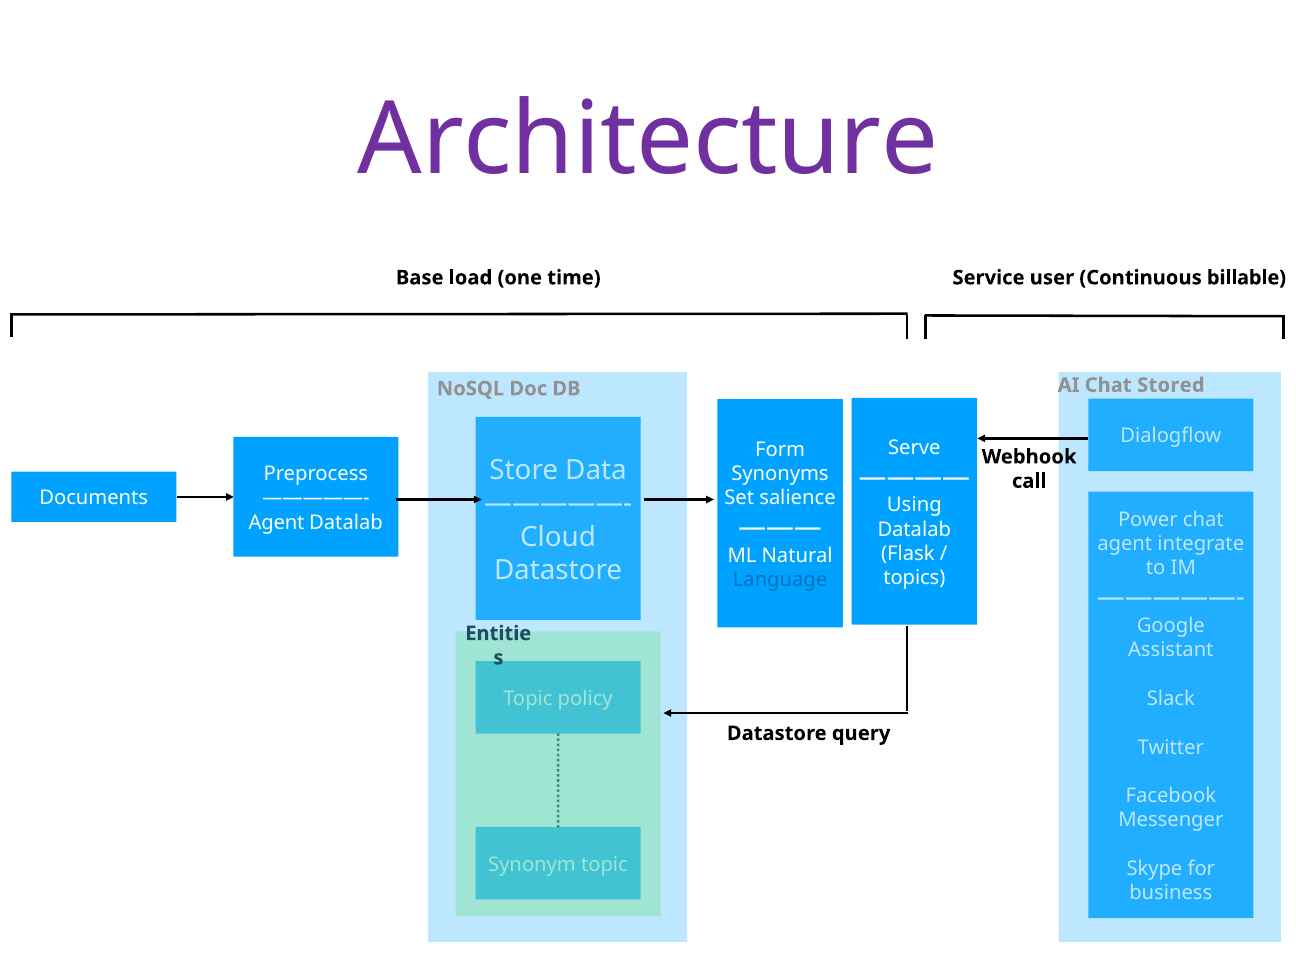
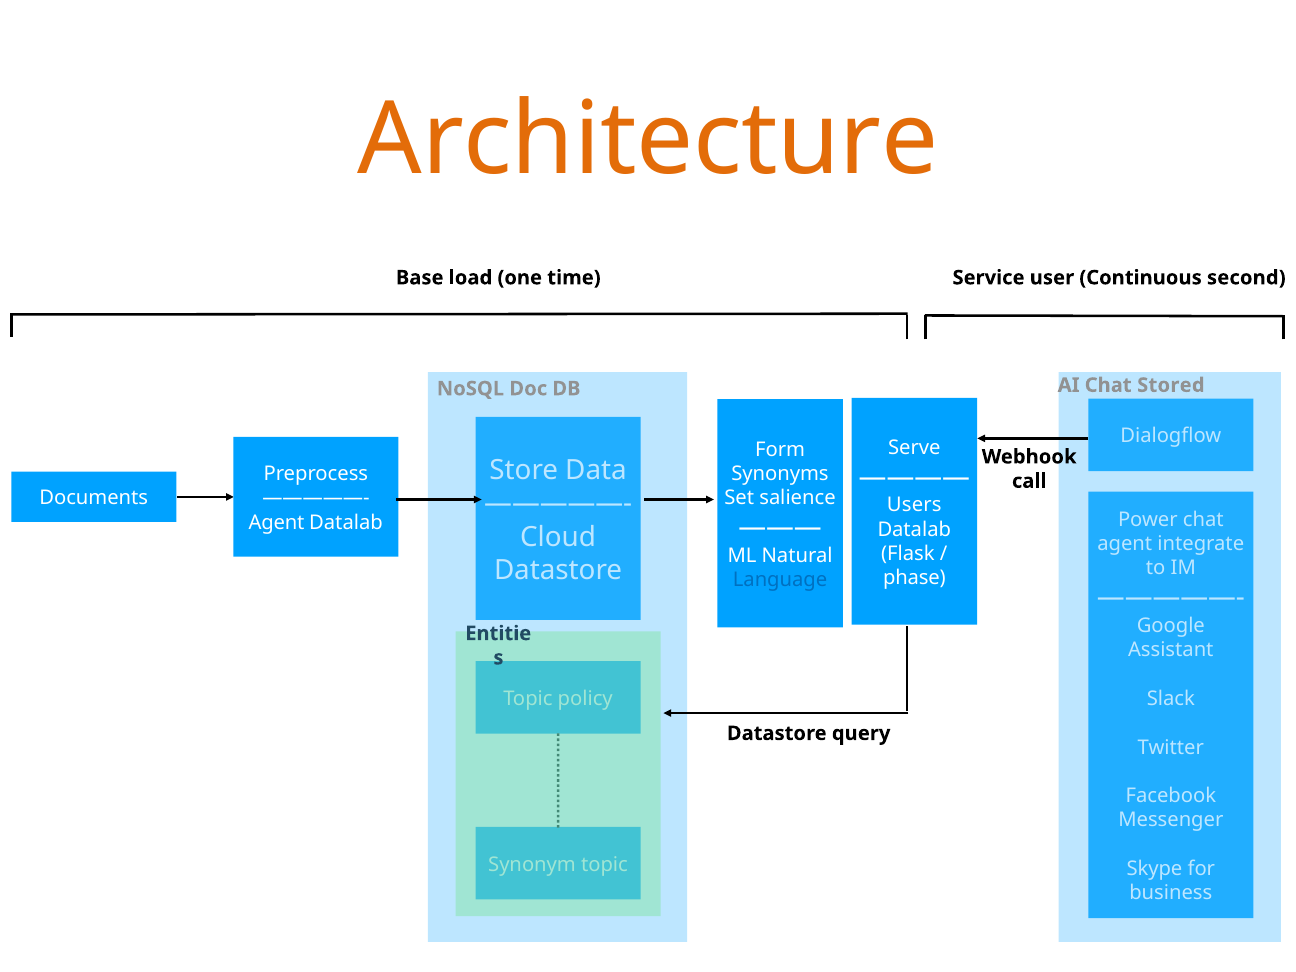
Architecture colour: purple -> orange (648, 140)
billable: billable -> second (1246, 278)
Using: Using -> Users (914, 505)
topics: topics -> phase (914, 578)
